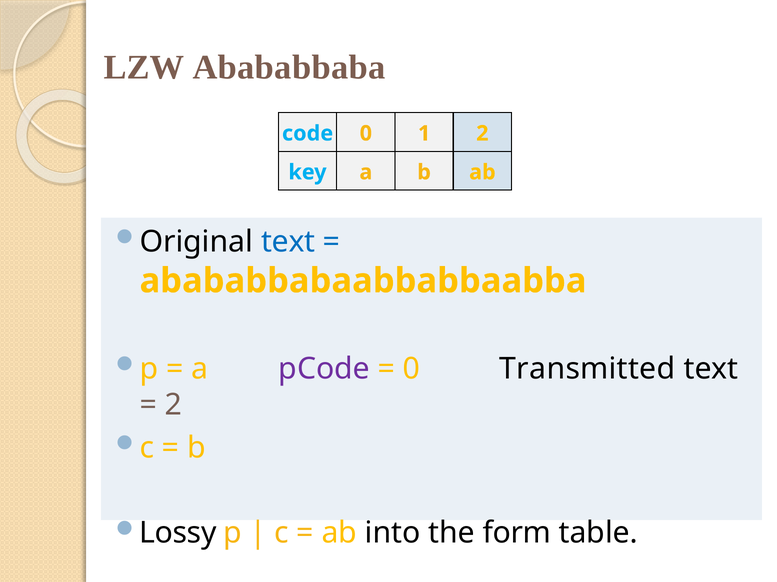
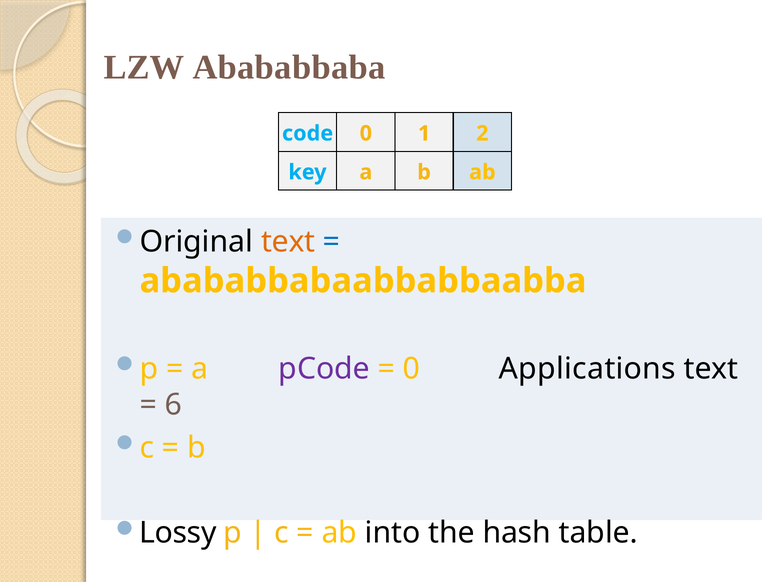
text colour: blue -> orange (288, 242)
Transmitted: Transmitted -> Applications (587, 369)
2: 2 -> 6 (173, 405)
form: form -> hash (517, 534)
